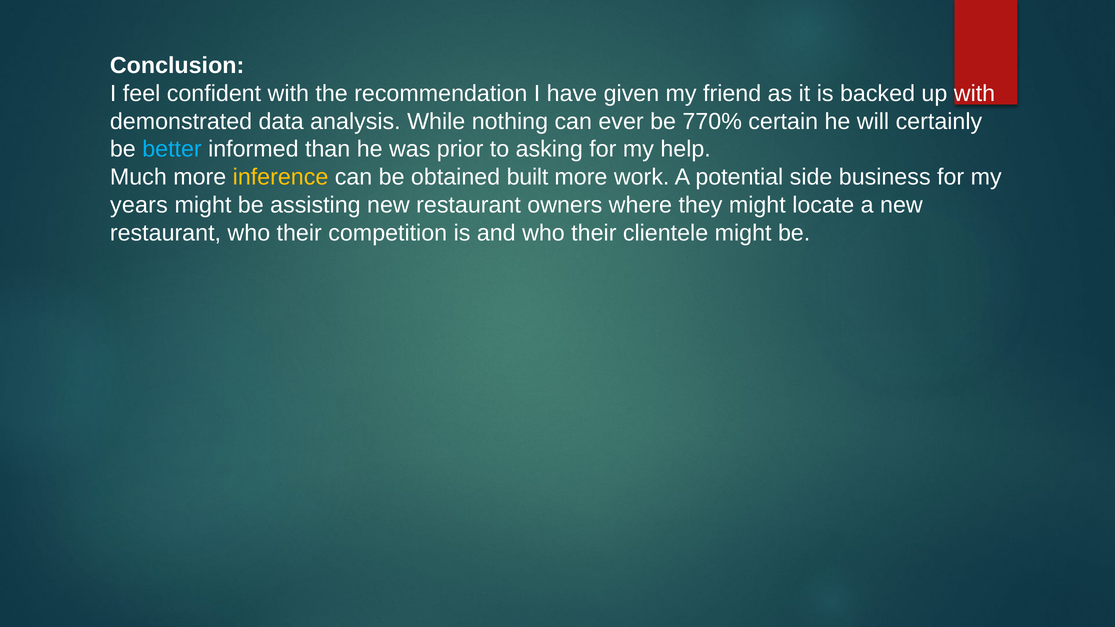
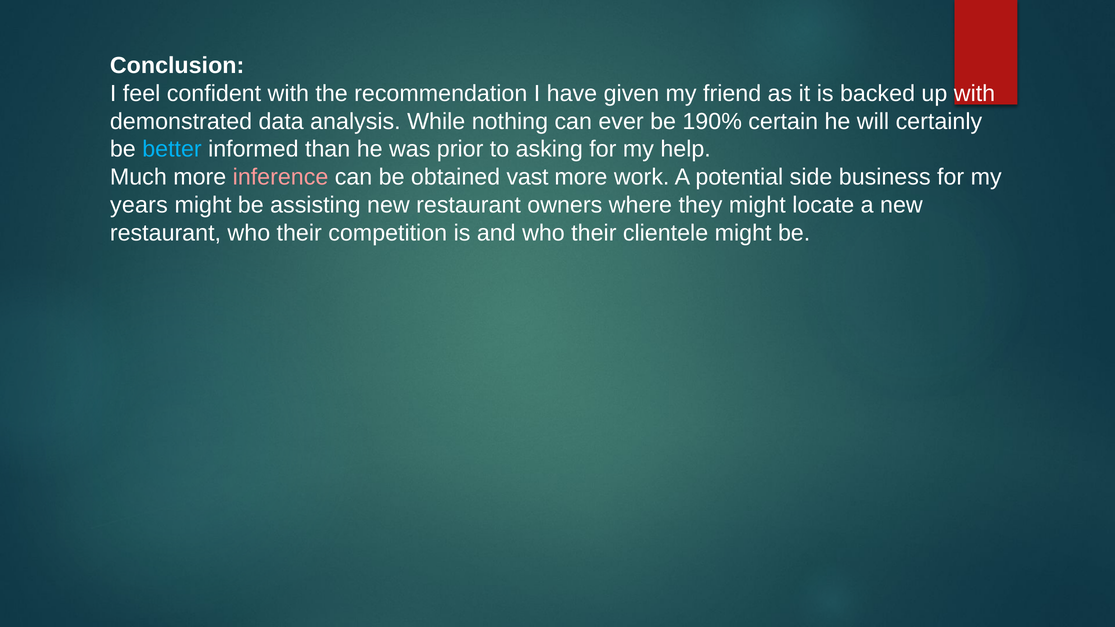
770%: 770% -> 190% (712, 121)
inference colour: yellow -> pink (281, 177)
built: built -> vast (528, 177)
